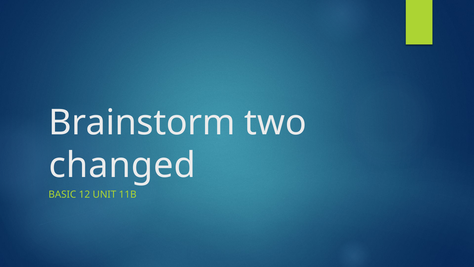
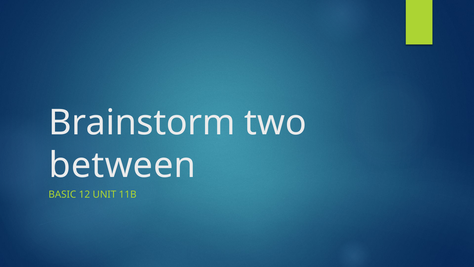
changed: changed -> between (122, 165)
